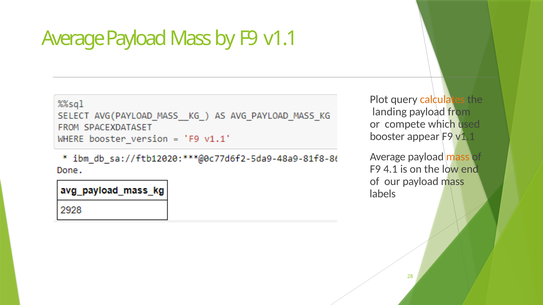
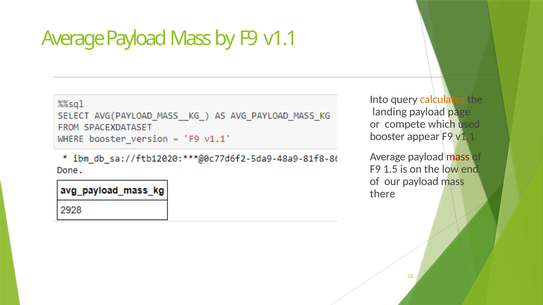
Plot: Plot -> Into (379, 100)
from: from -> page (459, 112)
mass colour: orange -> red (458, 157)
4.1: 4.1 -> 1.5 (390, 169)
labels: labels -> there (383, 194)
